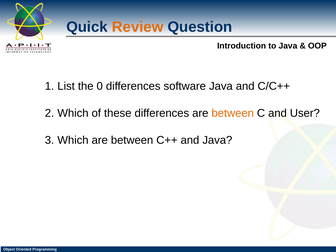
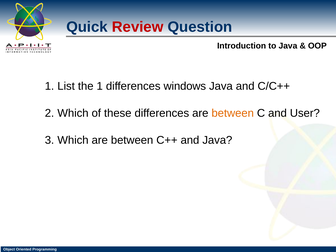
Review colour: orange -> red (138, 27)
the 0: 0 -> 1 (100, 86)
software: software -> windows (185, 86)
